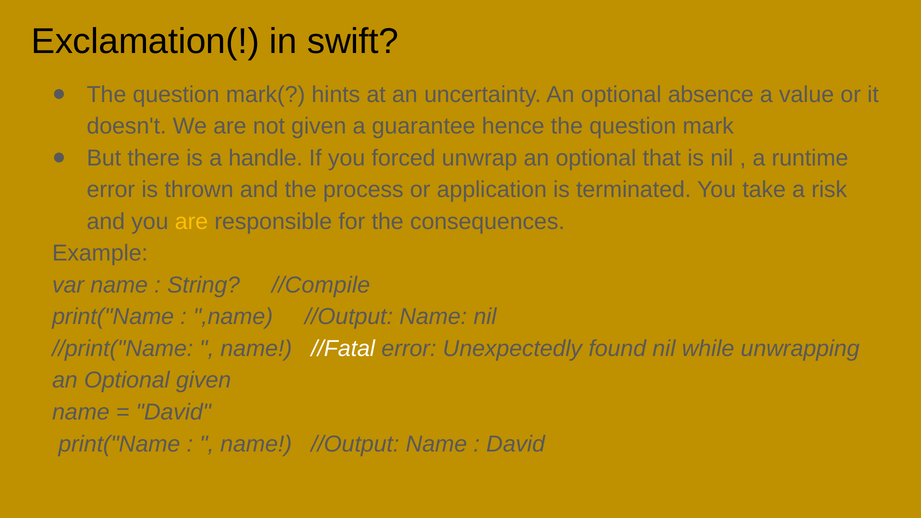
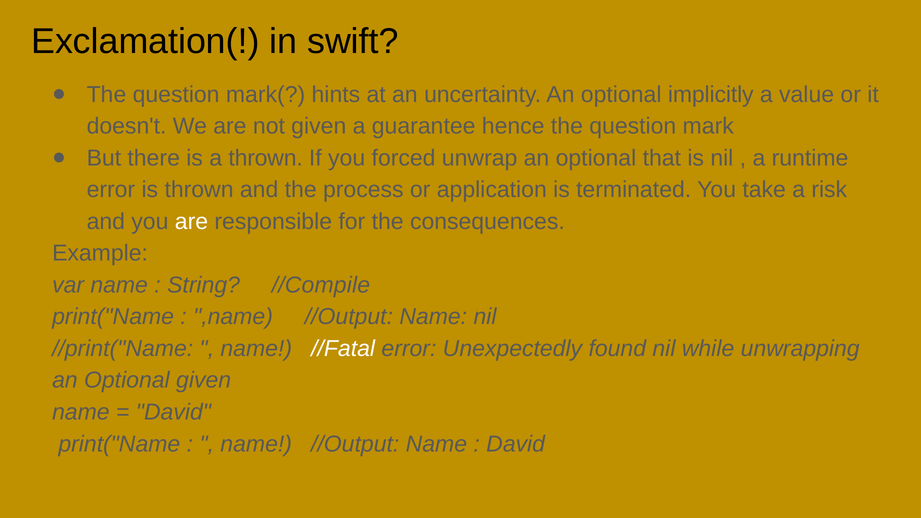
absence: absence -> implicitly (711, 95)
a handle: handle -> thrown (266, 158)
are colour: yellow -> white (191, 222)
